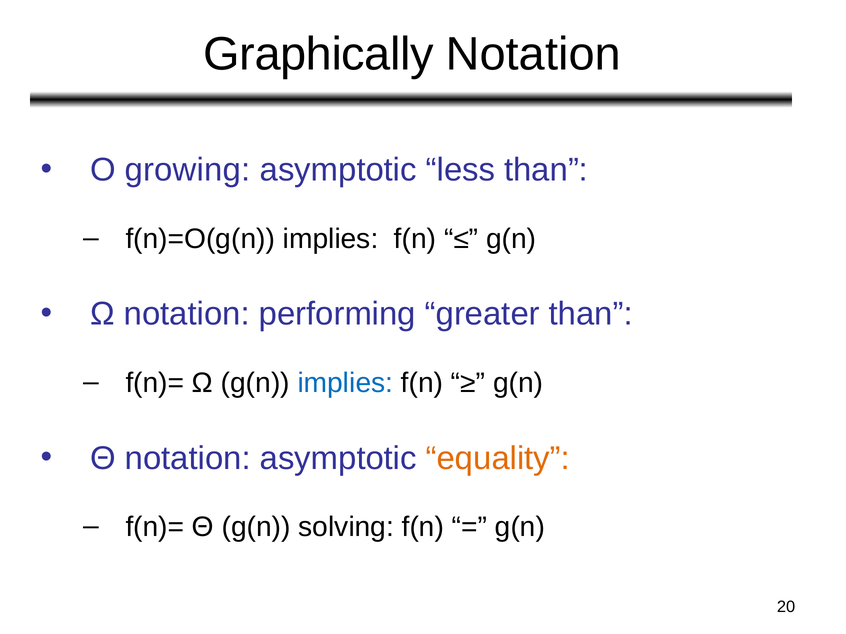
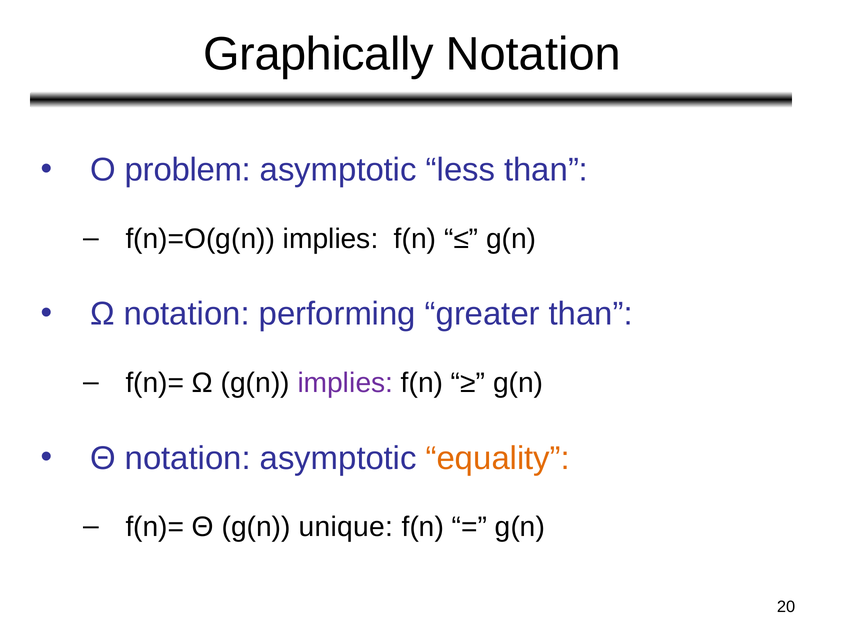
growing: growing -> problem (188, 170)
implies colour: blue -> purple (345, 383)
solving: solving -> unique (346, 528)
